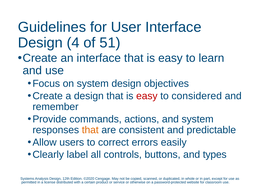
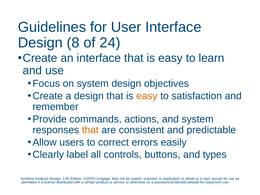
4: 4 -> 8 (73, 43)
51: 51 -> 24 (110, 43)
easy colour: red -> orange (147, 96)
considered: considered -> satisfaction (197, 96)
